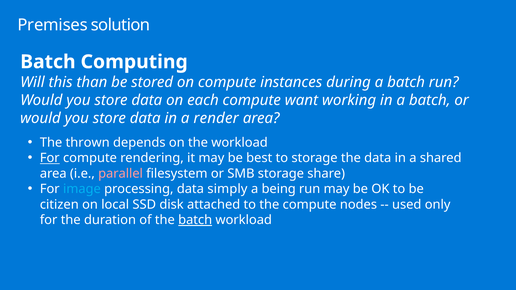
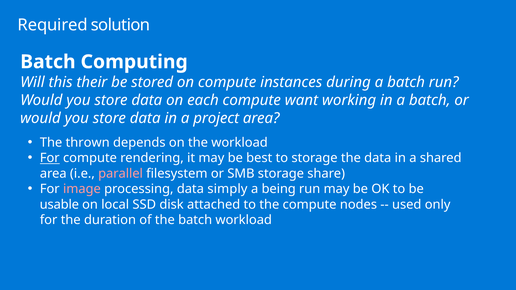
Premises: Premises -> Required (53, 25)
than: than -> their (92, 82)
render: render -> project (216, 118)
image colour: light blue -> pink (82, 189)
citizen: citizen -> usable (59, 205)
batch underline: present -> none (195, 220)
